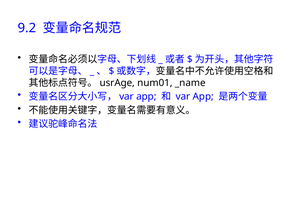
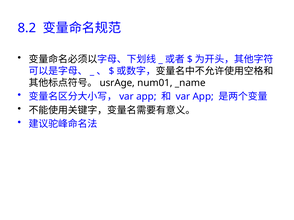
9.2: 9.2 -> 8.2 (27, 28)
